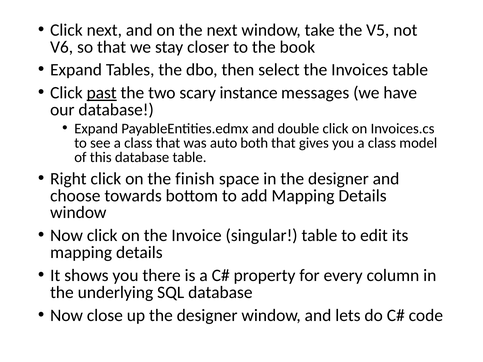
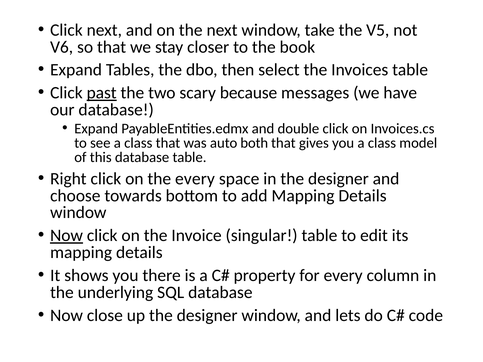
instance: instance -> because (249, 93)
the finish: finish -> every (195, 179)
Now underline: none -> present (67, 236)
